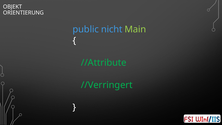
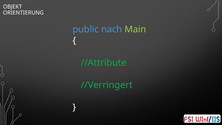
nicht: nicht -> nach (112, 29)
